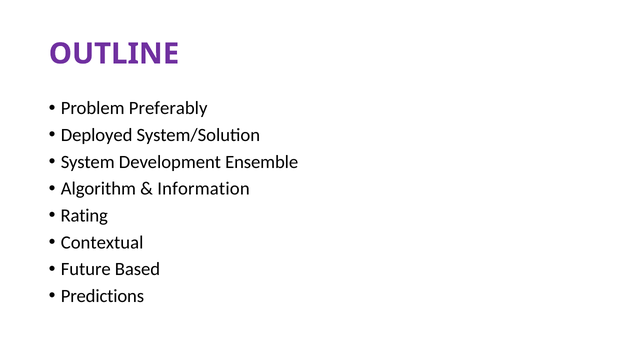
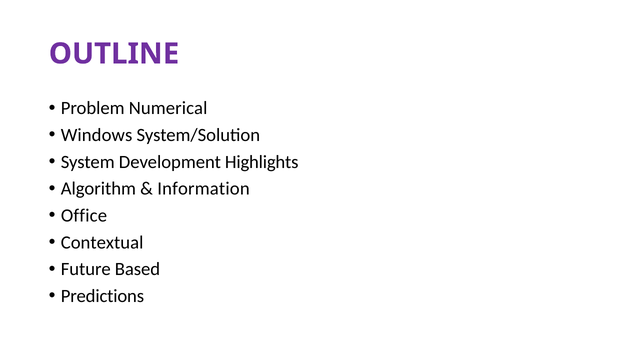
Preferably: Preferably -> Numerical (168, 108)
Deployed: Deployed -> Windows (97, 135)
Ensemble: Ensemble -> Highlights (262, 162)
Rating: Rating -> Office (84, 216)
